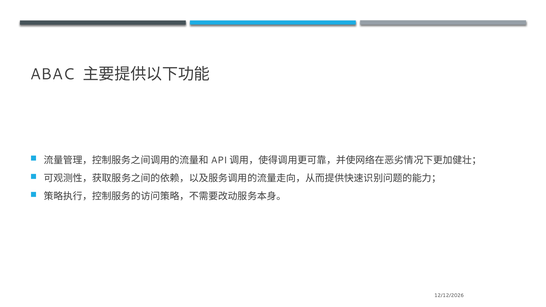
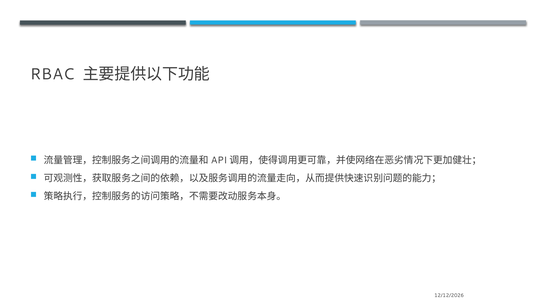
ABAC: ABAC -> RBAC (52, 74)
